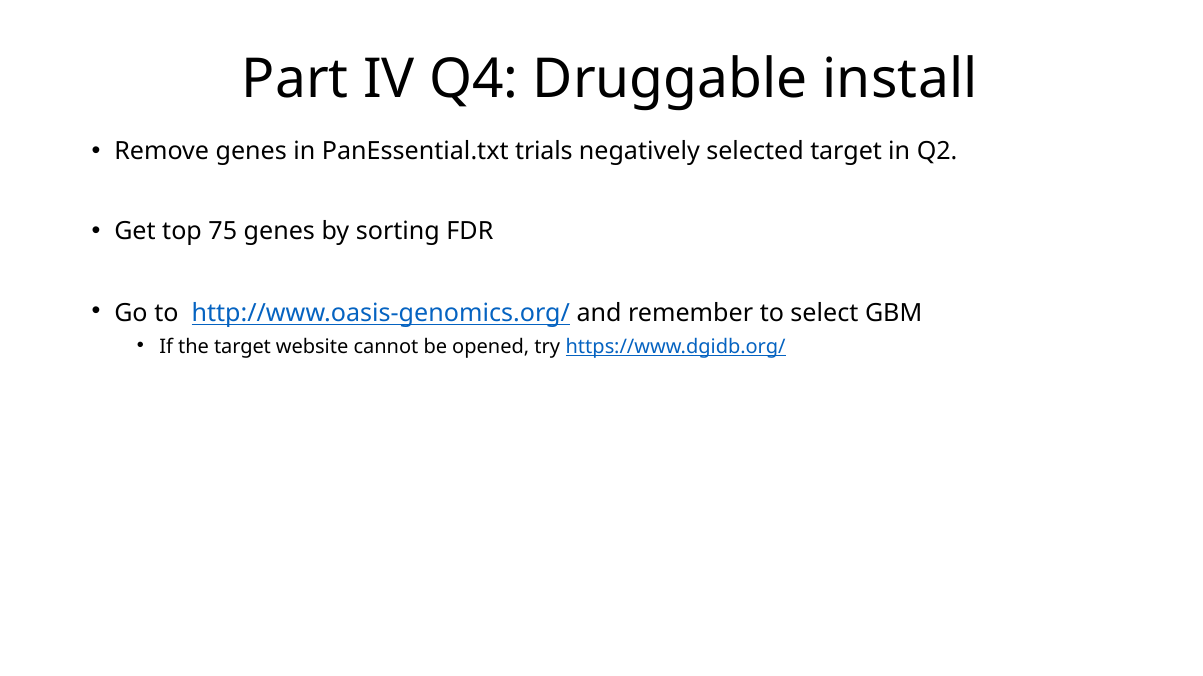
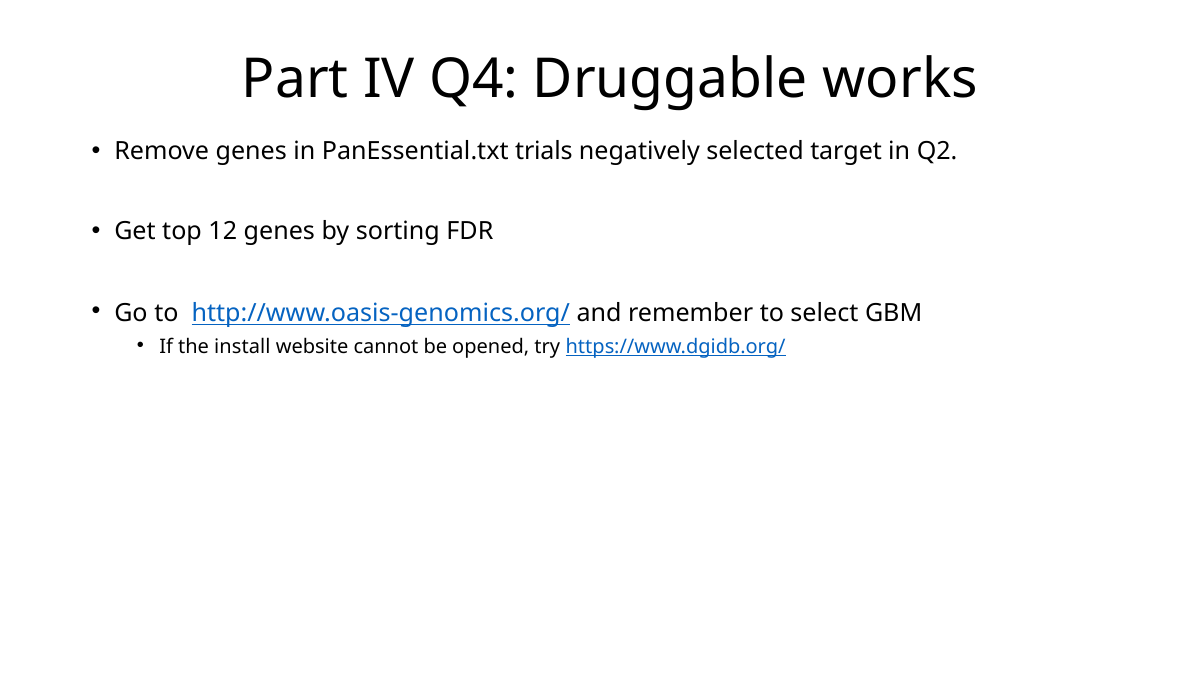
install: install -> works (900, 80)
75: 75 -> 12 (223, 231)
the target: target -> install (242, 347)
